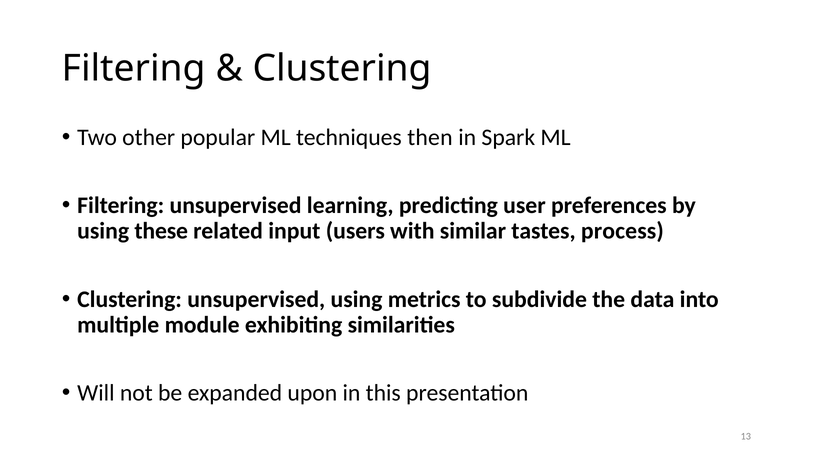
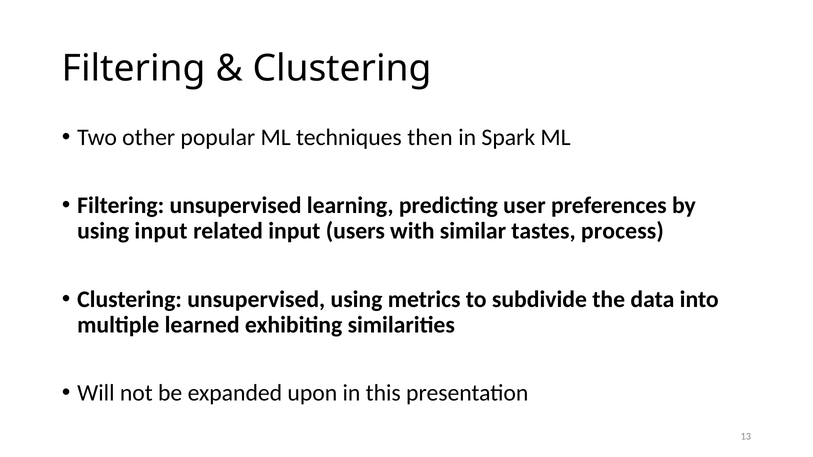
using these: these -> input (161, 231)
module: module -> learned (202, 325)
